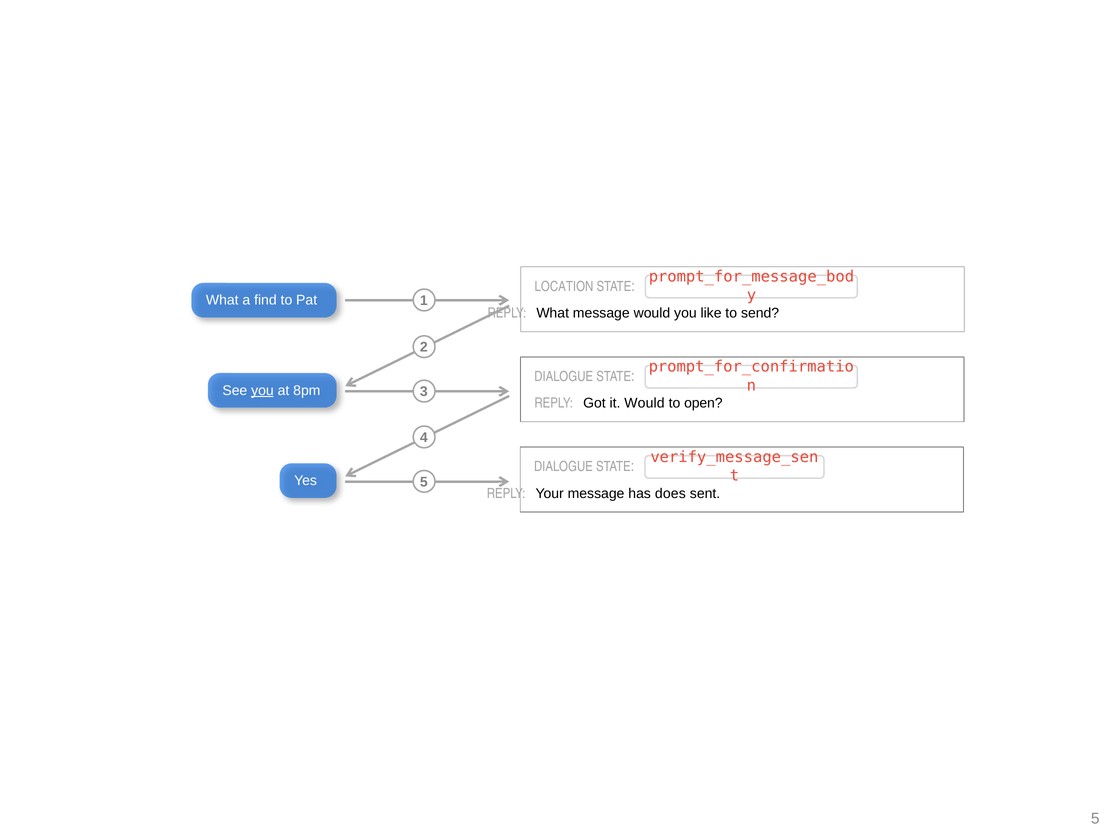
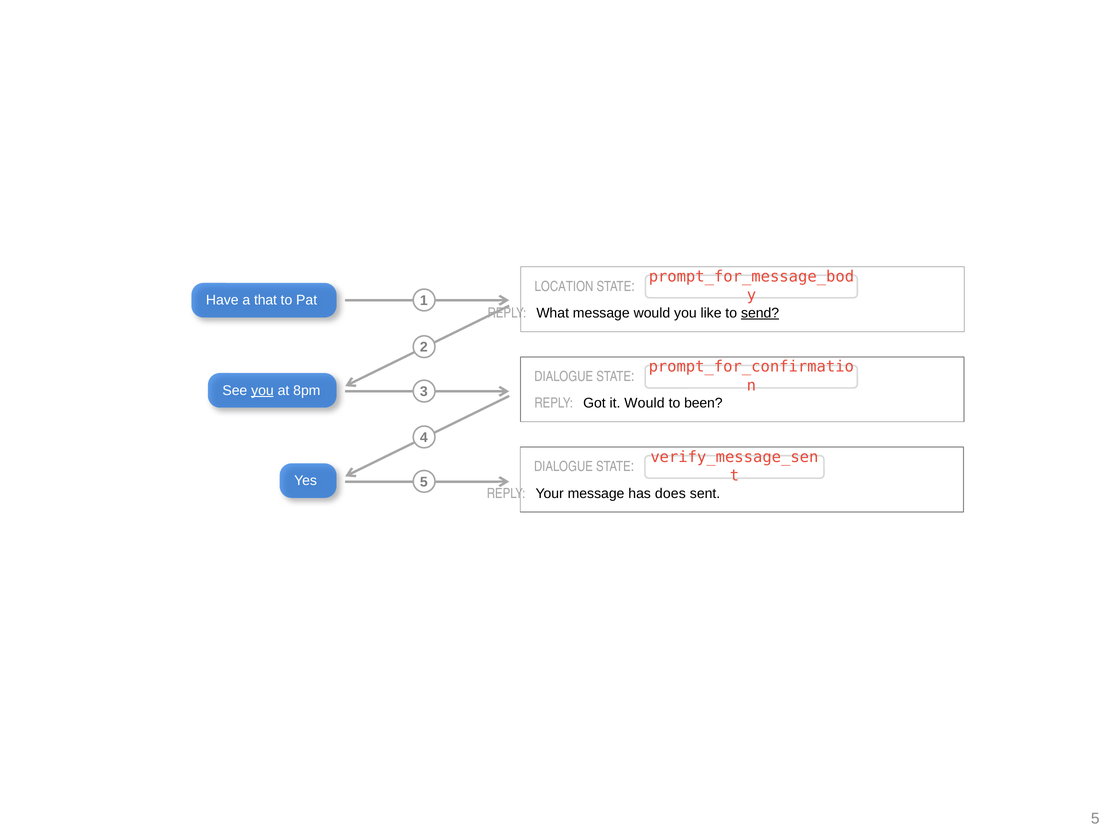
What: What -> Have (222, 300)
find: find -> that (265, 300)
send underline: none -> present (760, 313)
open: open -> been (703, 403)
